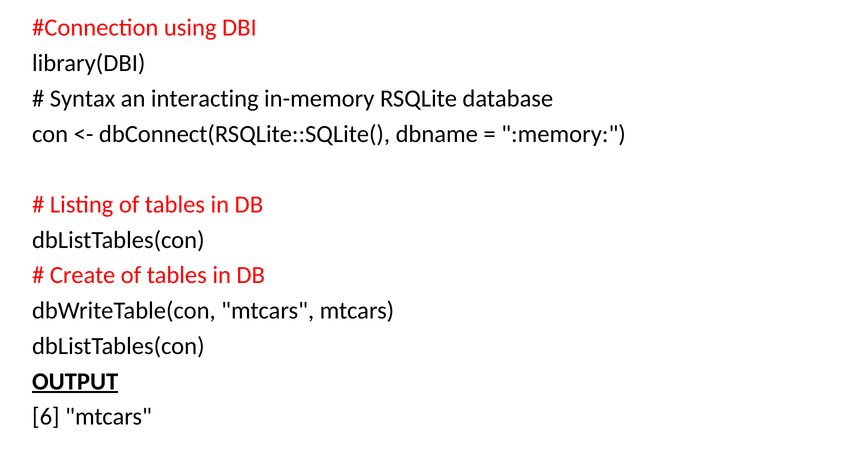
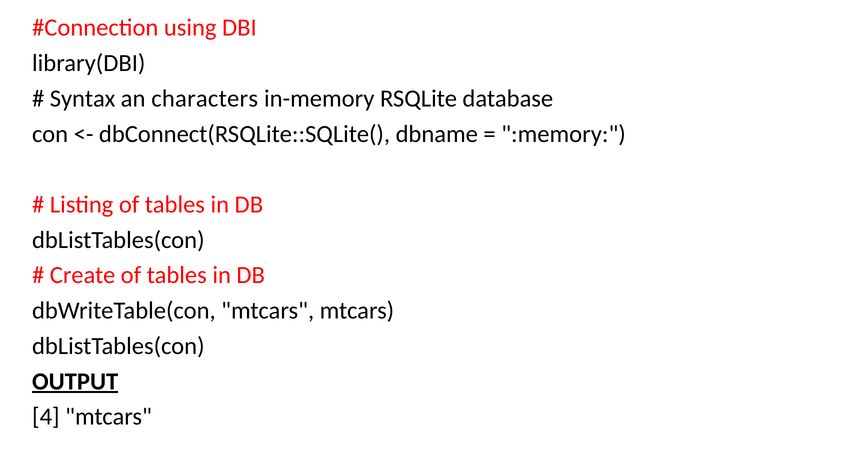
interacting: interacting -> characters (205, 98)
6: 6 -> 4 (46, 417)
